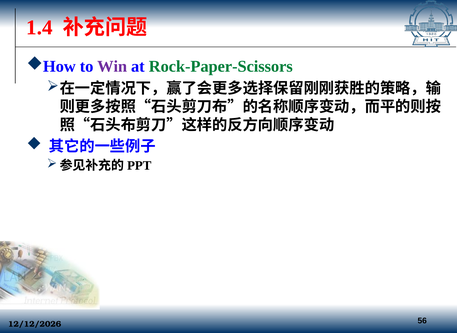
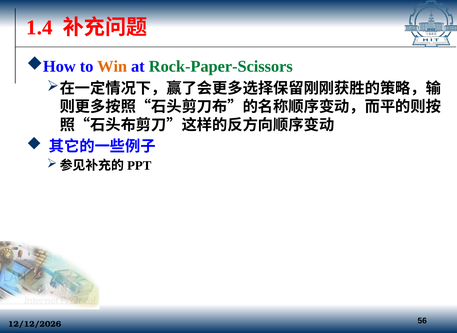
Win colour: purple -> orange (112, 67)
